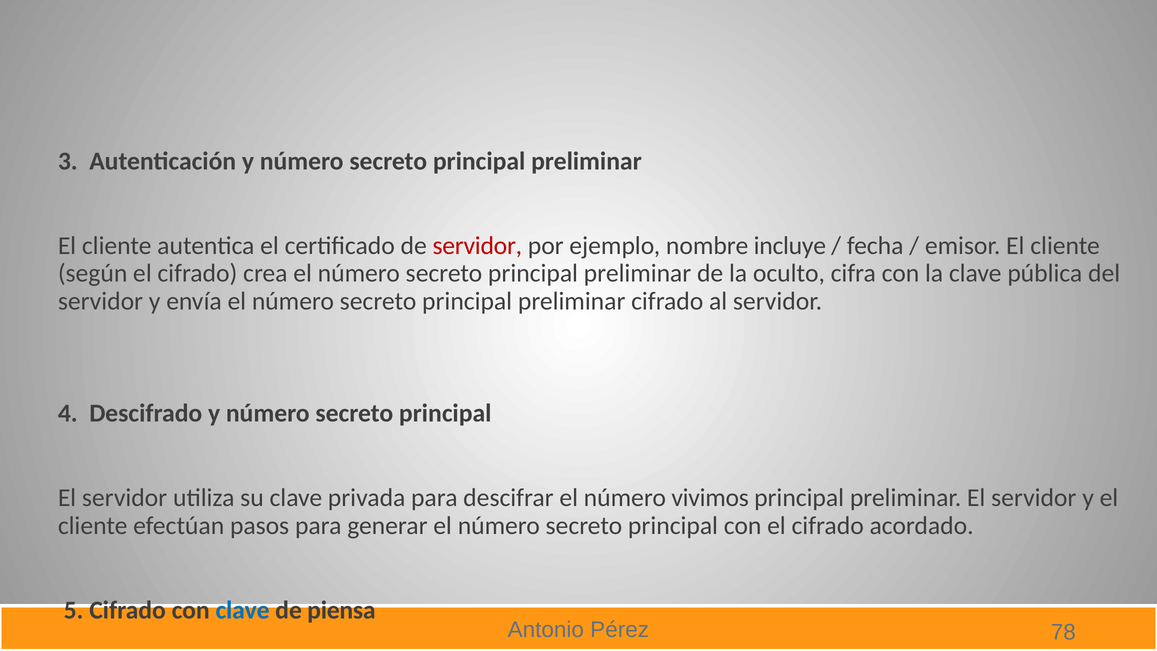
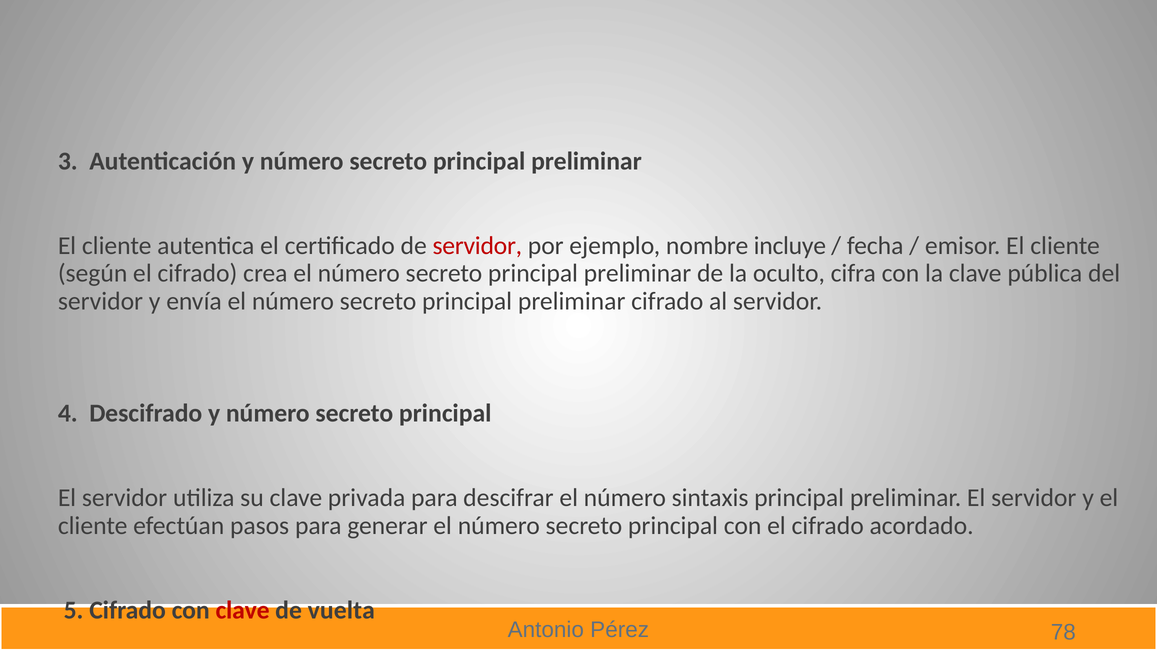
vivimos: vivimos -> sintaxis (710, 498)
clave colour: blue -> red (243, 610)
piensa: piensa -> vuelta (341, 610)
